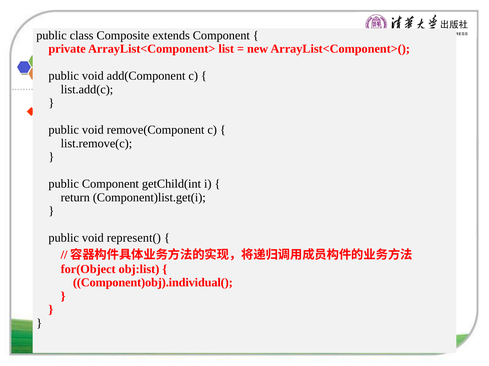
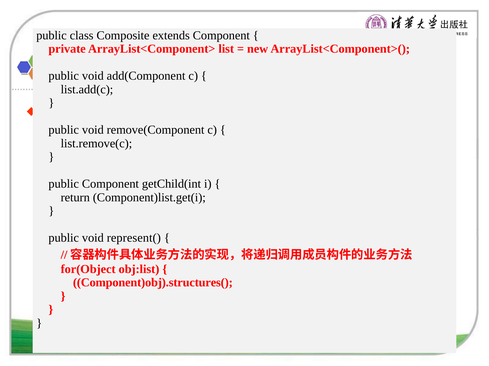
Component)obj).individual(: Component)obj).individual( -> Component)obj).structures( (153, 283)
